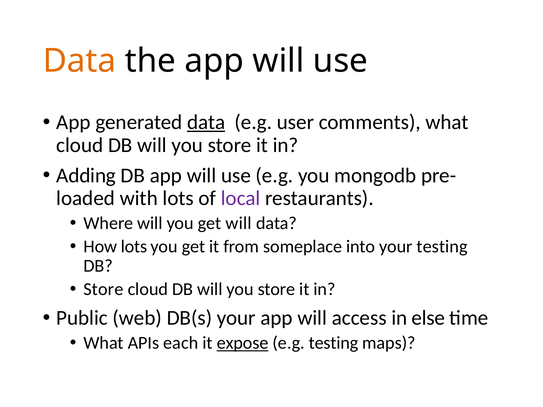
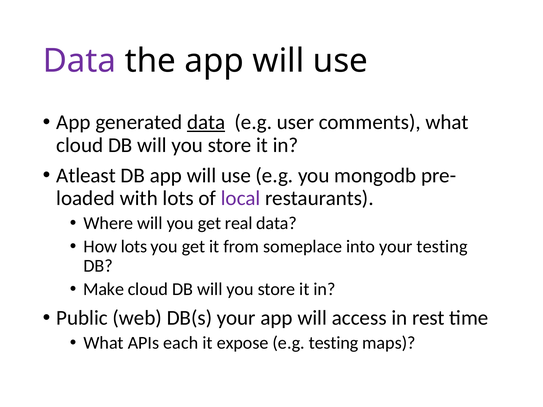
Data colour: orange -> purple (79, 61)
Adding: Adding -> Atleast (86, 176)
get will: will -> real (239, 223)
Store: Store -> Make (104, 289)
else: else -> rest (428, 318)
expose underline: present -> none (243, 343)
